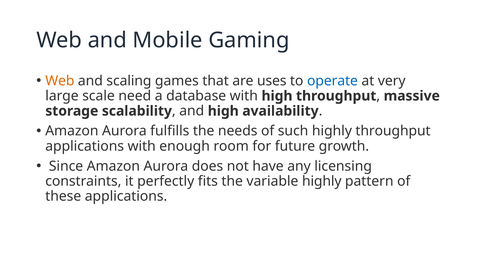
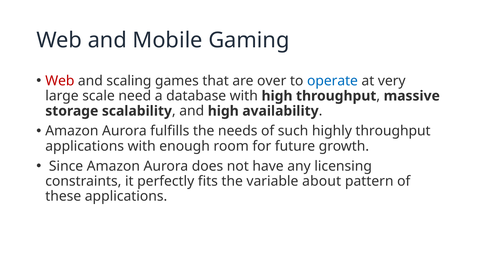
Web colour: orange -> red (60, 81)
uses: uses -> over (272, 81)
variable highly: highly -> about (322, 181)
